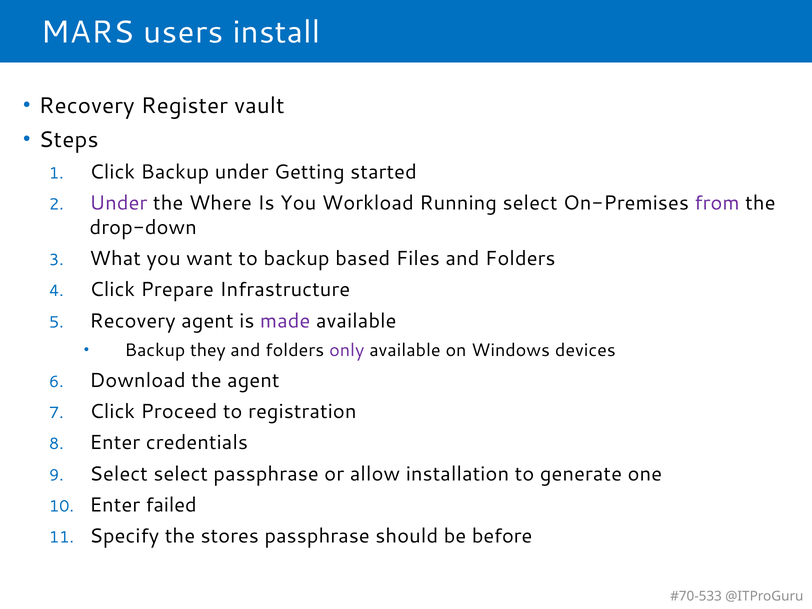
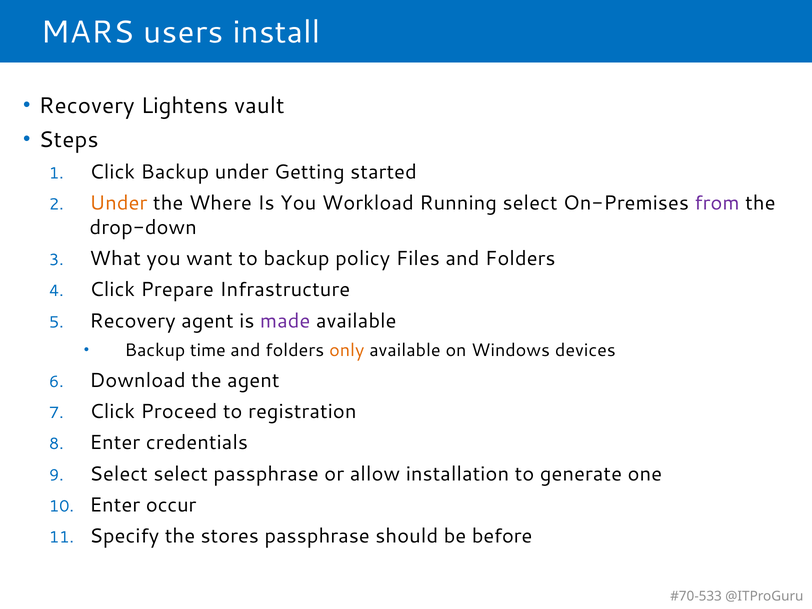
Register: Register -> Lightens (185, 106)
Under colour: purple -> orange (118, 203)
based: based -> policy (363, 259)
they: they -> time (208, 351)
only colour: purple -> orange (347, 351)
failed: failed -> occur (171, 505)
